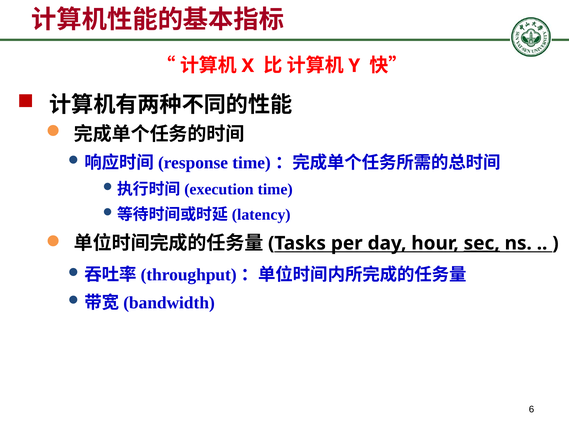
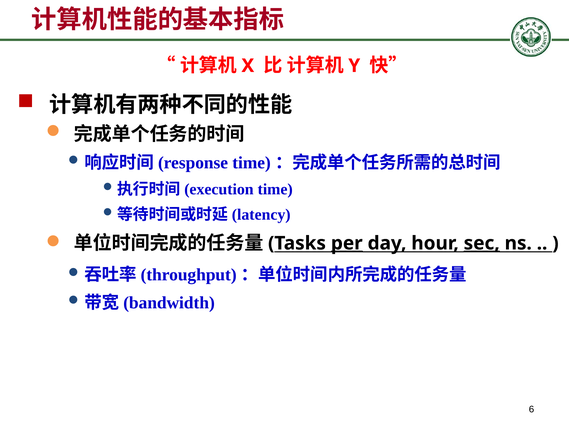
per underline: none -> present (347, 243)
